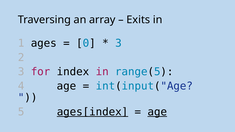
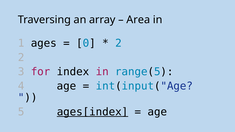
Exits: Exits -> Area (138, 20)
3: 3 -> 2 (118, 43)
age underline: present -> none (157, 112)
